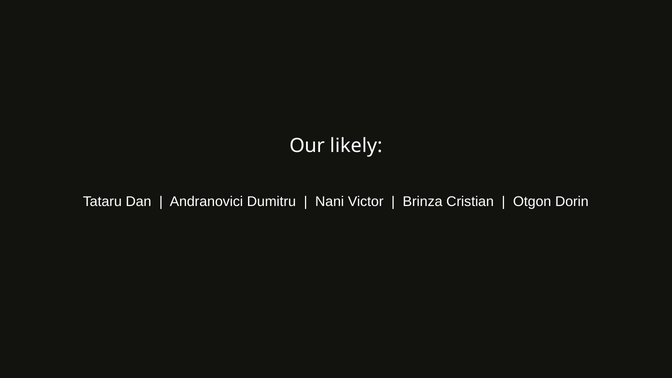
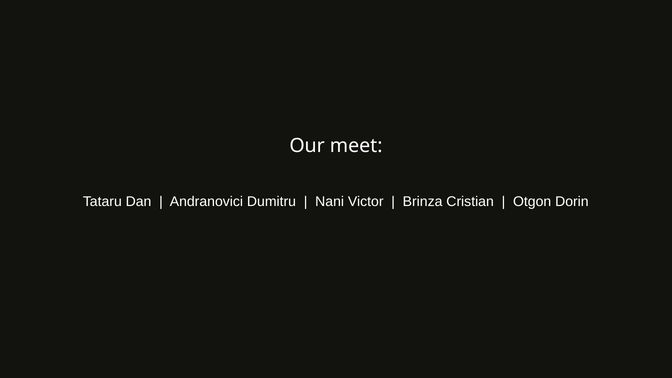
likely: likely -> meet (356, 146)
